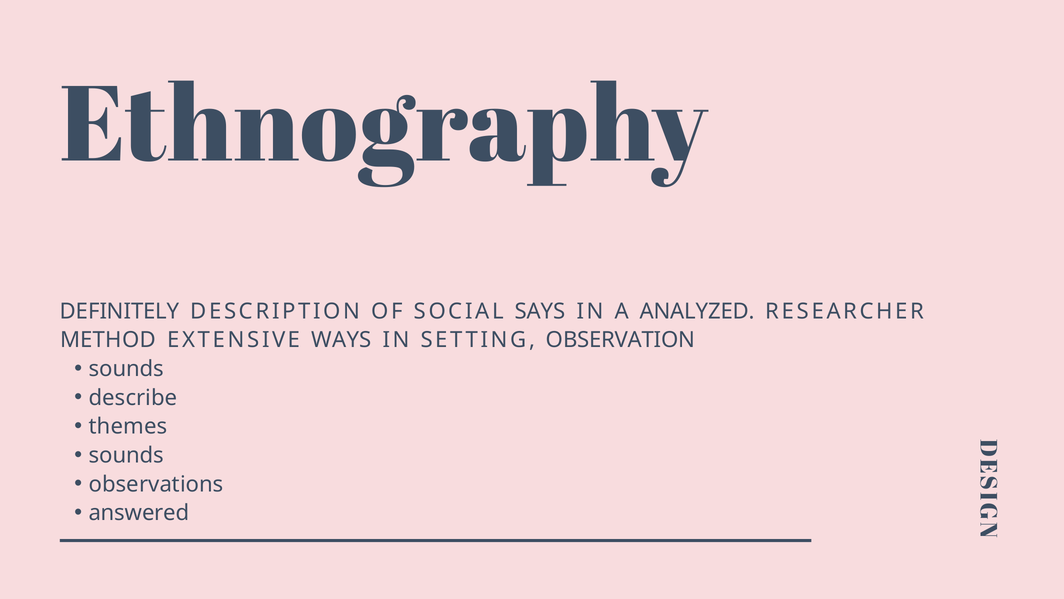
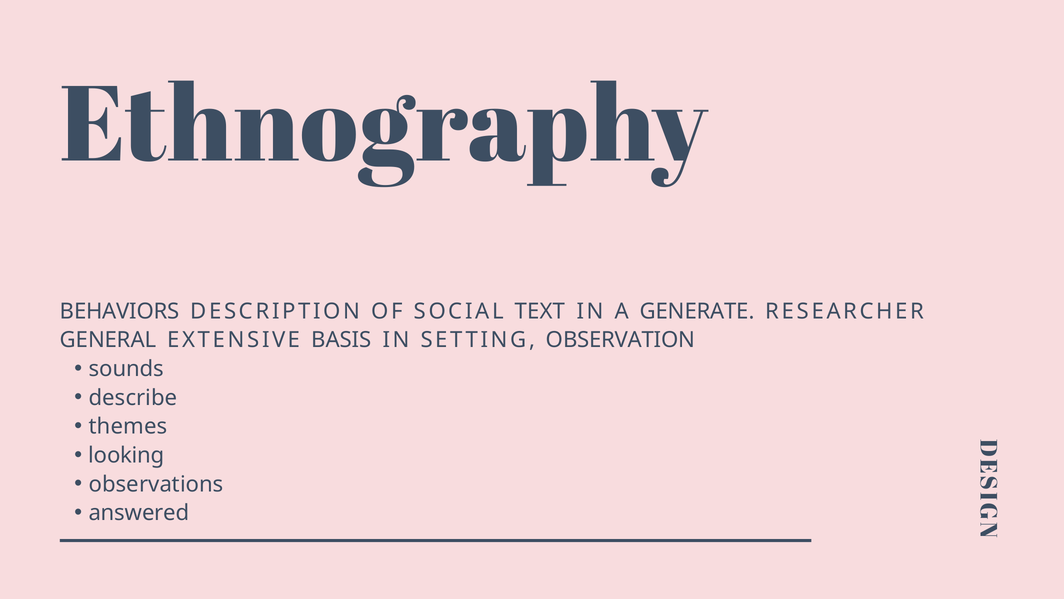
DEFINITELY: DEFINITELY -> BEHAVIORS (120, 311)
SAYS: SAYS -> TEXT (540, 311)
ANALYZED: ANALYZED -> GENERATE (697, 311)
METHOD: METHOD -> GENERAL (108, 340)
WAYS: WAYS -> BASIS (342, 340)
sounds: sounds -> looking (126, 455)
